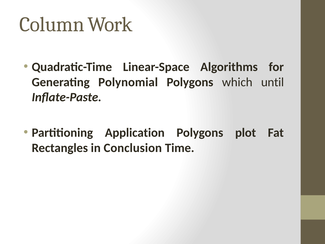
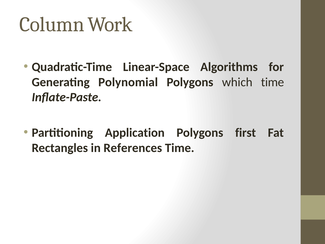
which until: until -> time (273, 82)
plot: plot -> first (246, 133)
Conclusion: Conclusion -> References (133, 148)
